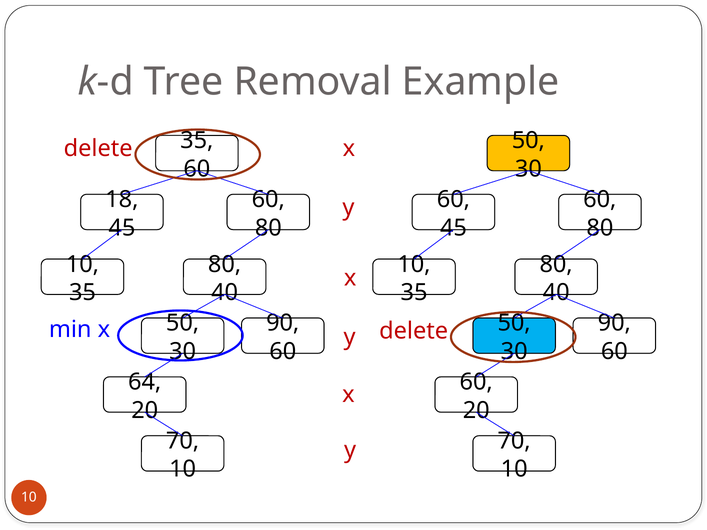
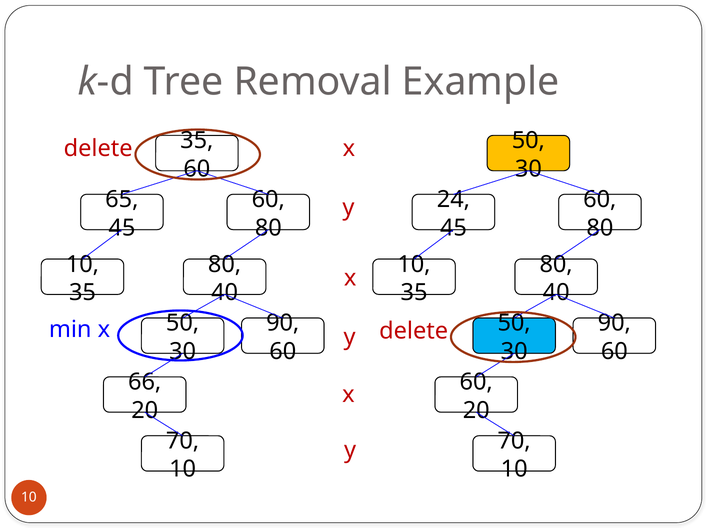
18: 18 -> 65 (122, 200)
60: 60 -> 24 (453, 200)
64: 64 -> 66 (145, 382)
